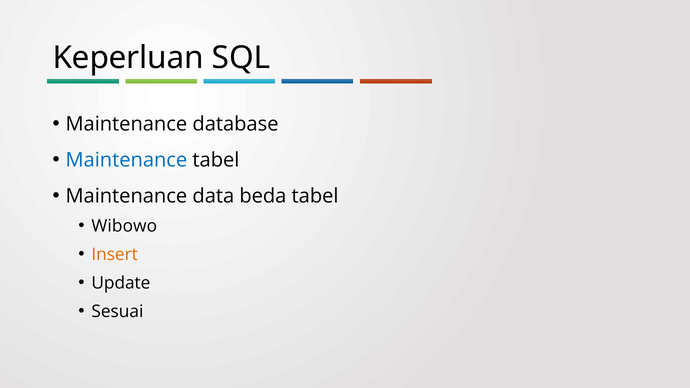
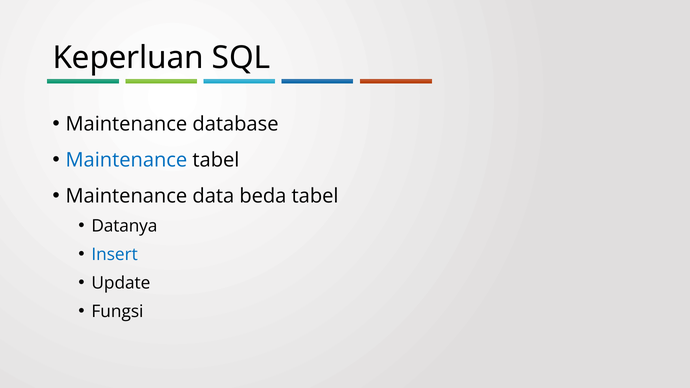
Wibowo: Wibowo -> Datanya (124, 226)
Insert colour: orange -> blue (115, 255)
Sesuai: Sesuai -> Fungsi (117, 312)
